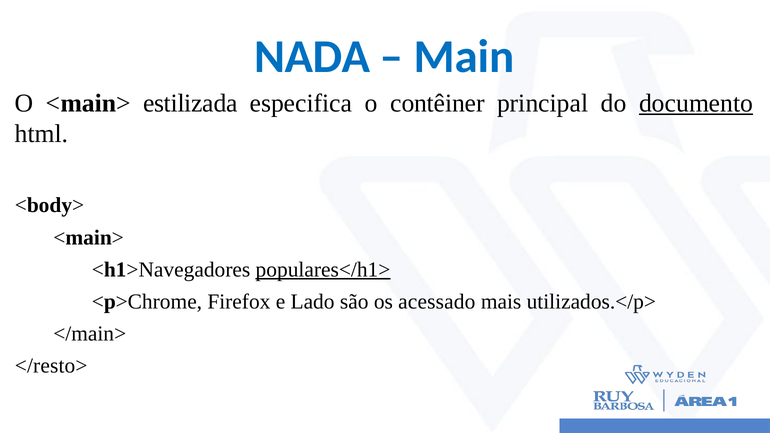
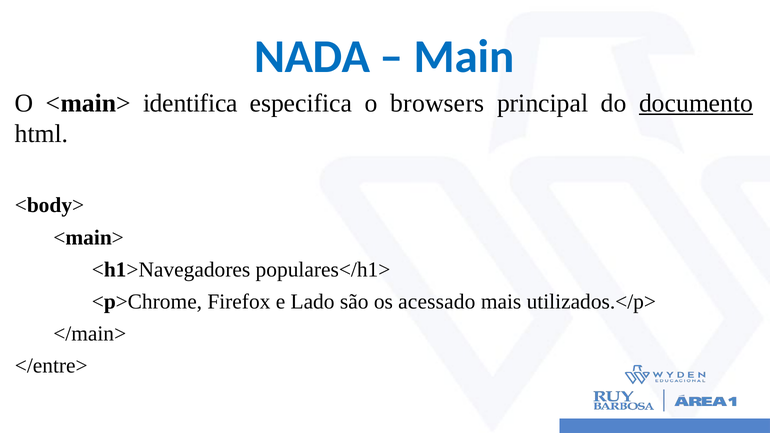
estilizada: estilizada -> identifica (190, 103)
contêiner: contêiner -> browsers (437, 103)
populares</h1> underline: present -> none (323, 270)
</resto>: </resto> -> </entre> (51, 366)
